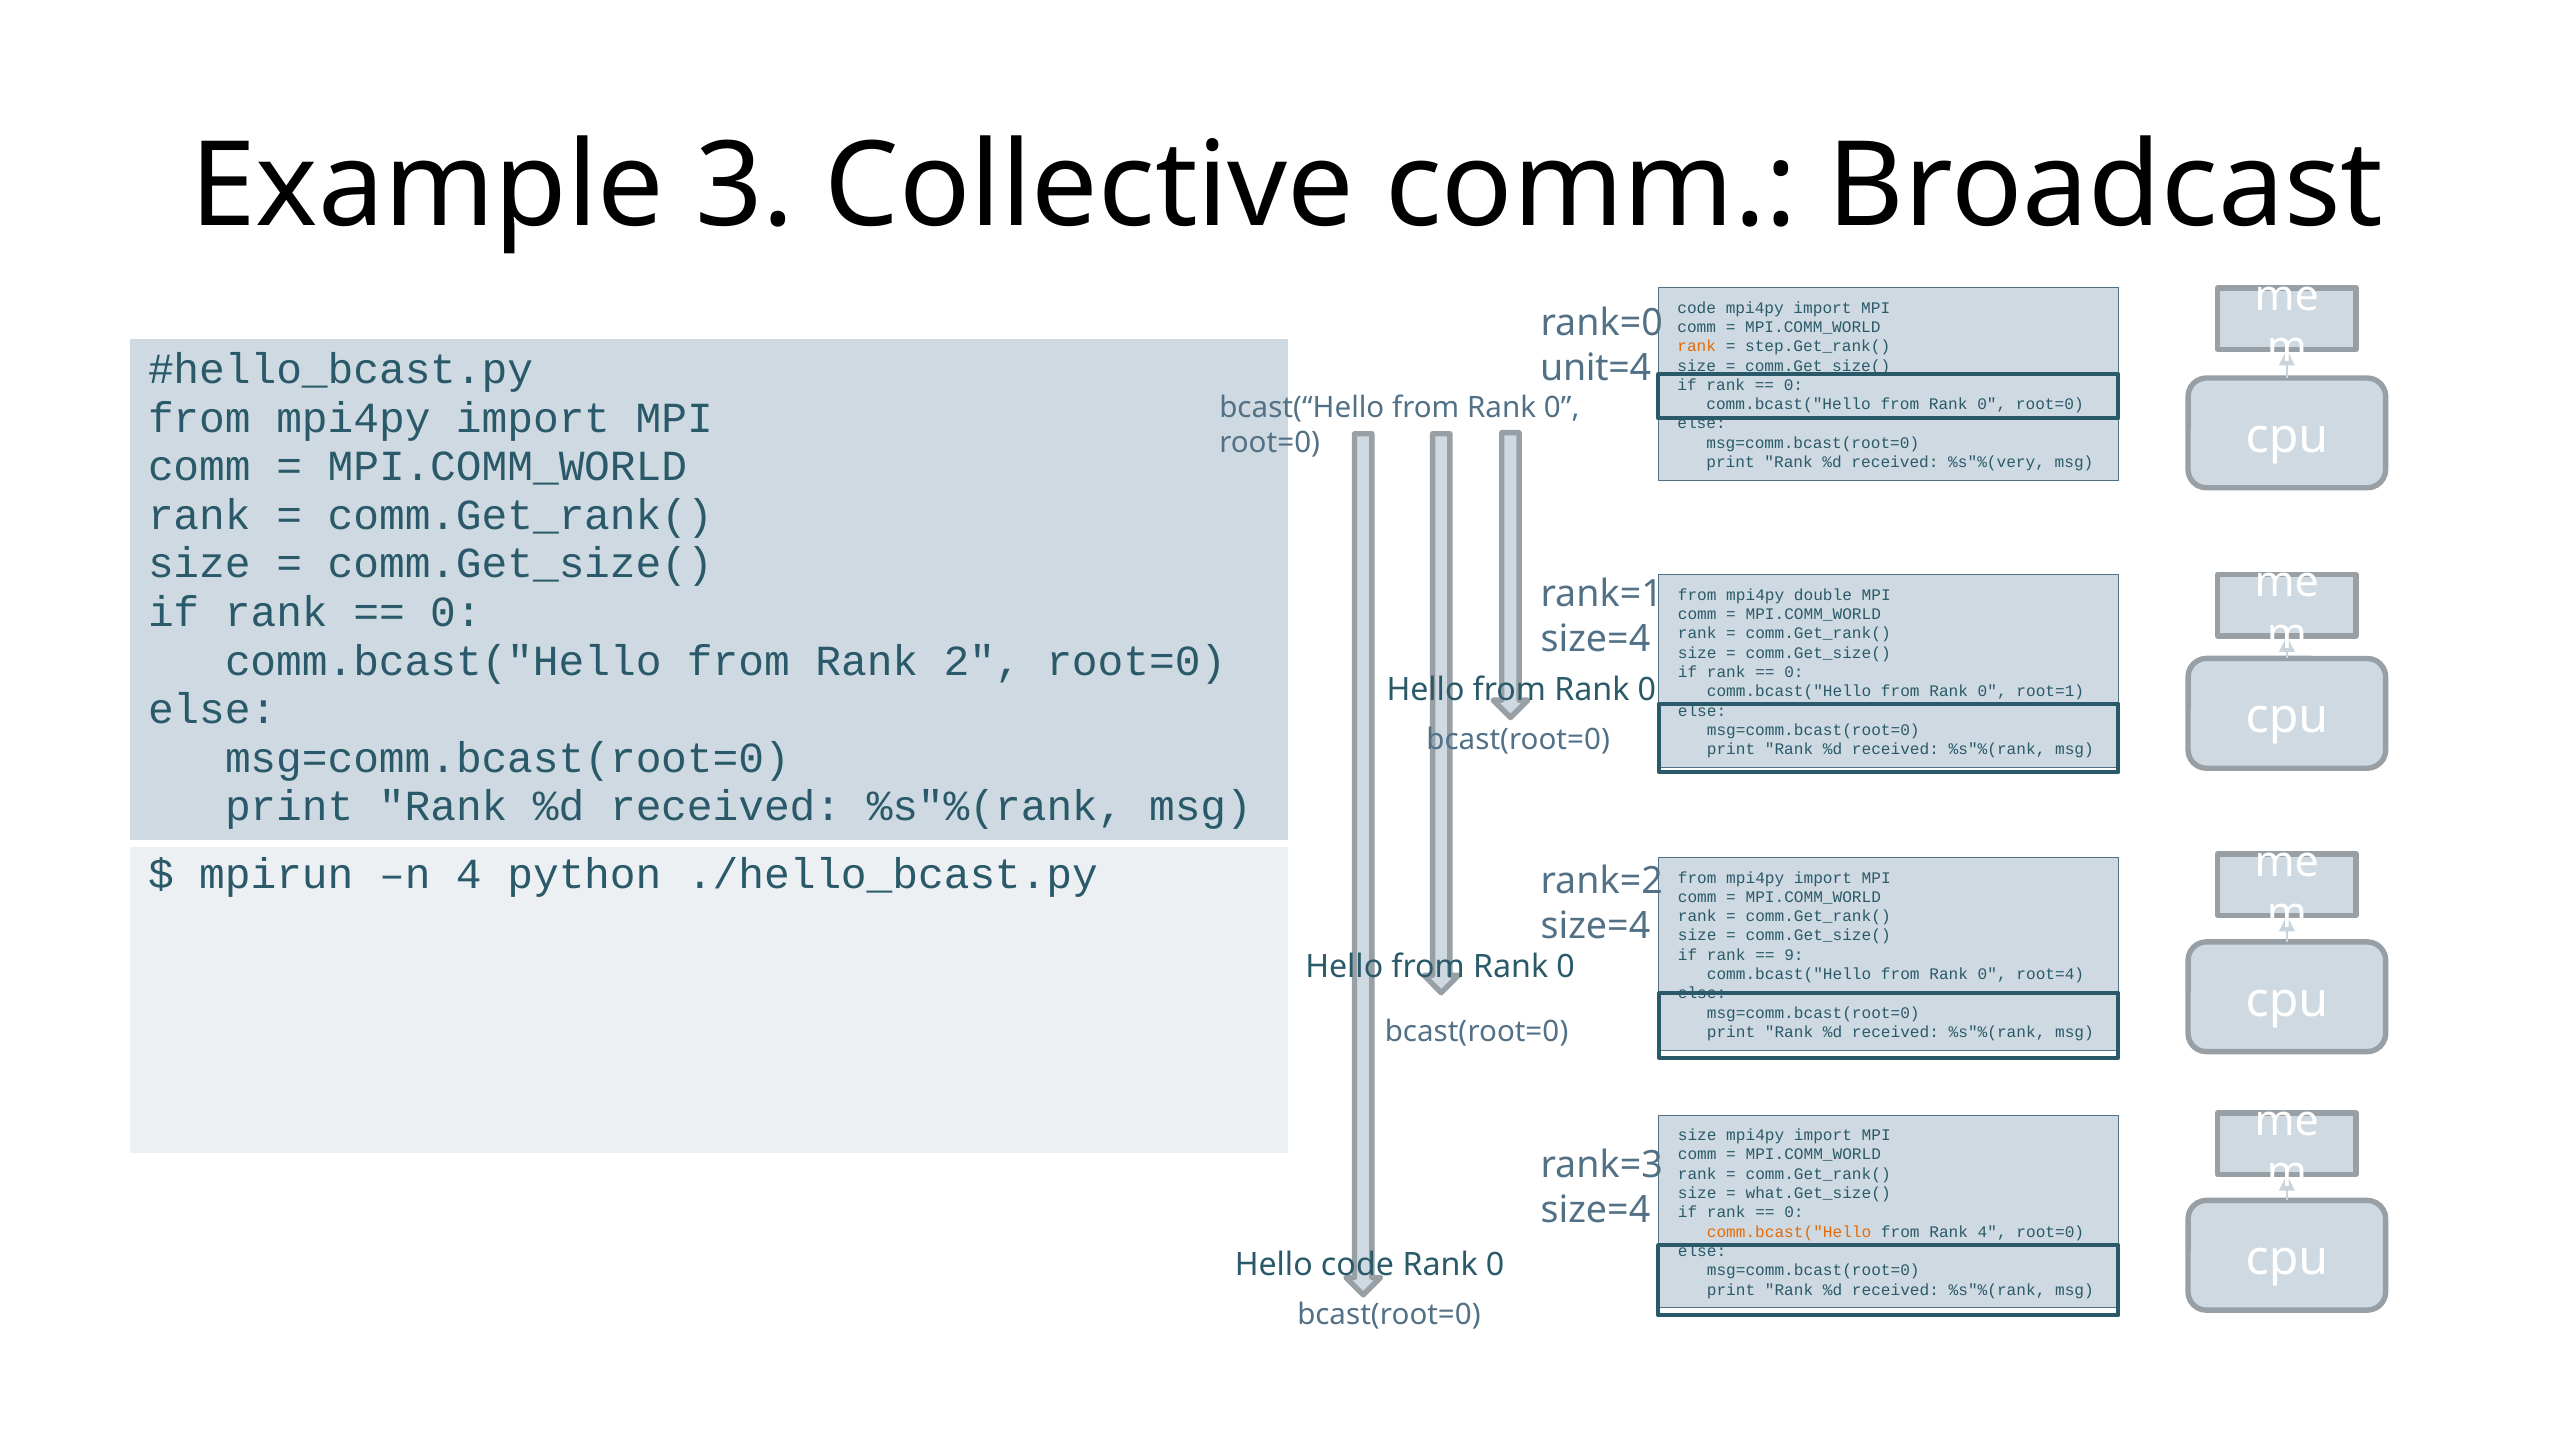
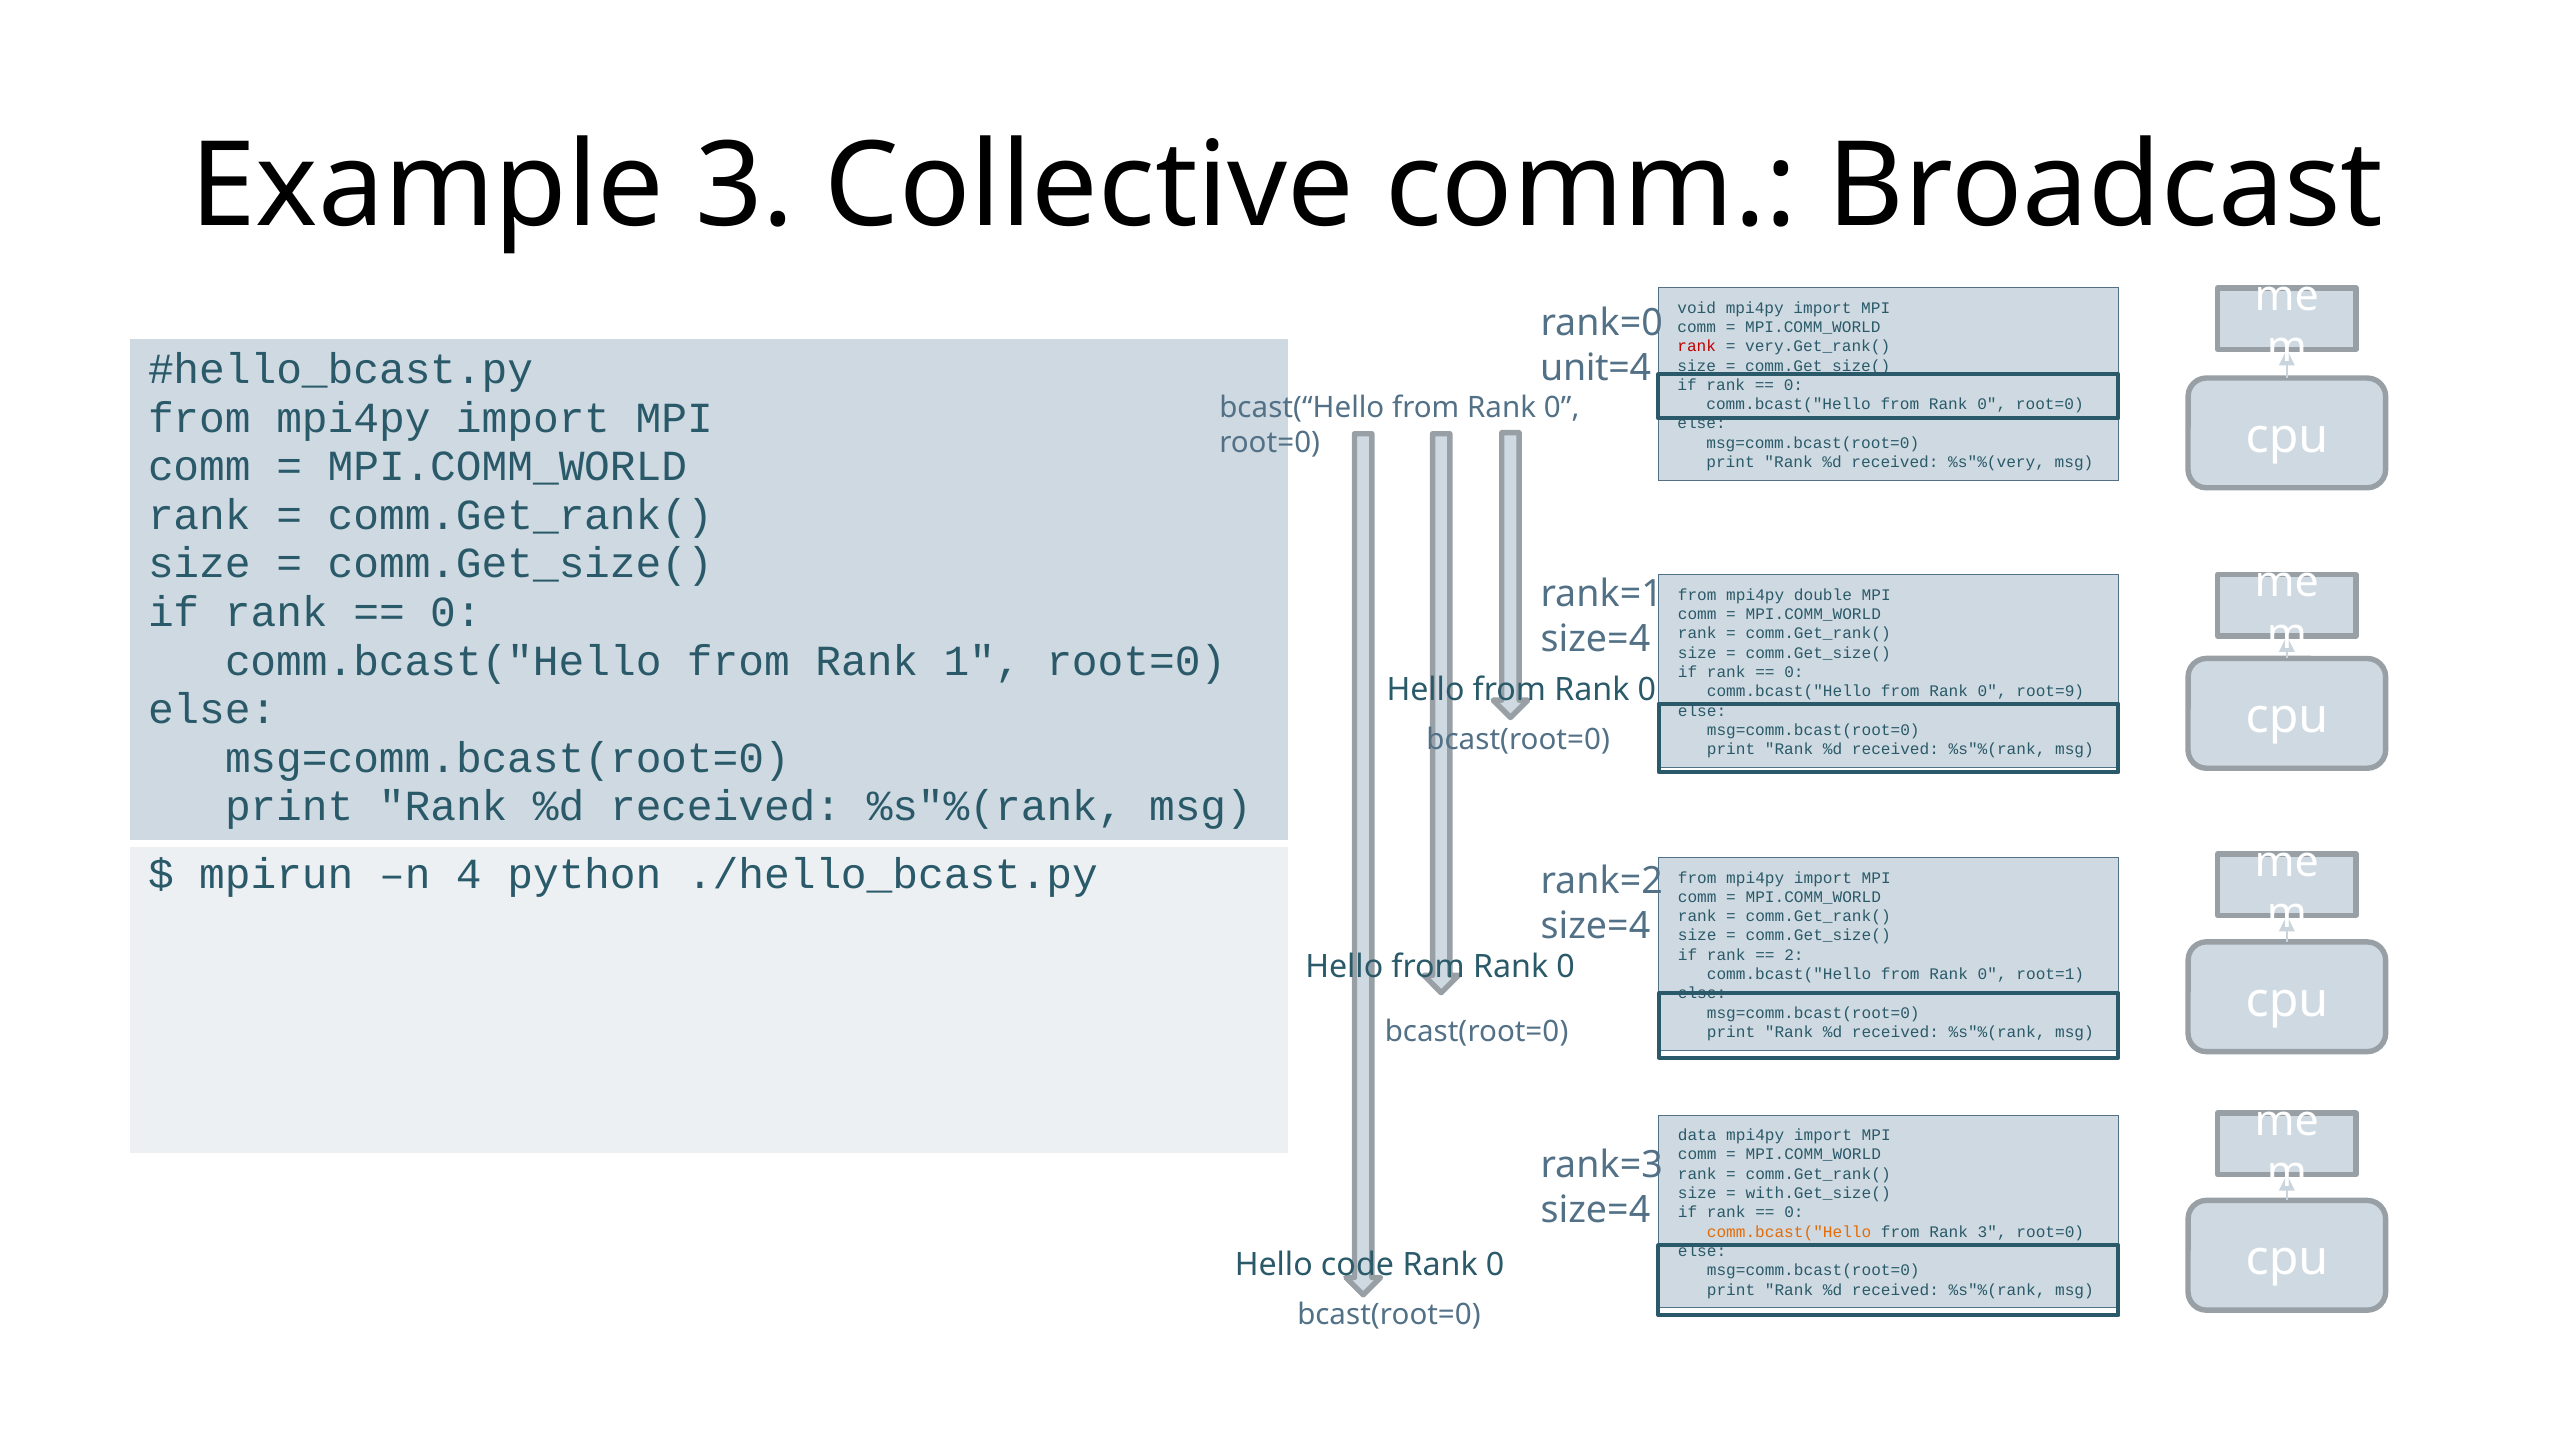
code: code -> void (1697, 308)
rank colour: orange -> red (1697, 346)
step.Get_rank(: step.Get_rank( -> very.Get_rank( (1818, 346)
2: 2 -> 1 (982, 661)
root=1: root=1 -> root=9 (2050, 691)
9: 9 -> 2 (1794, 955)
root=4: root=4 -> root=1 (2050, 974)
size: size -> data (1697, 1135)
what.Get_size(: what.Get_size( -> with.Get_size( (1818, 1193)
Rank 4: 4 -> 3 (1992, 1232)
